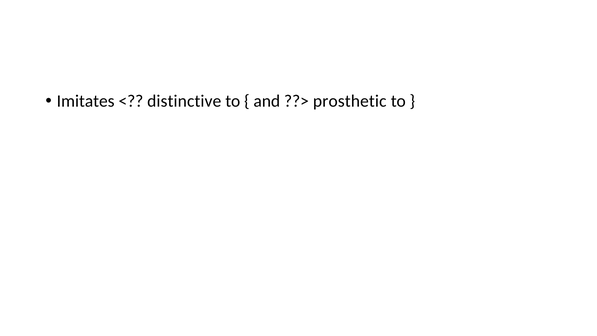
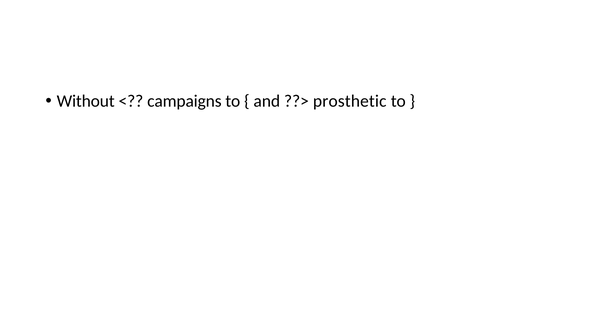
Imitates: Imitates -> Without (86, 101)
distinctive: distinctive -> campaigns (184, 101)
